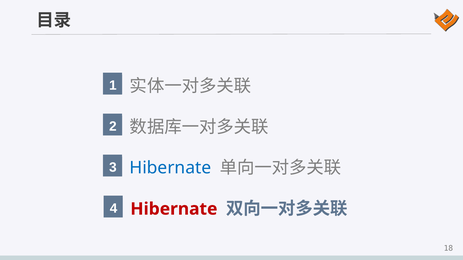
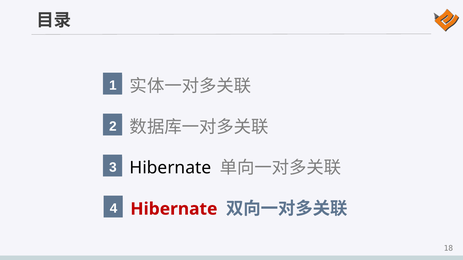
Hibernate colour: blue -> black (170, 168)
